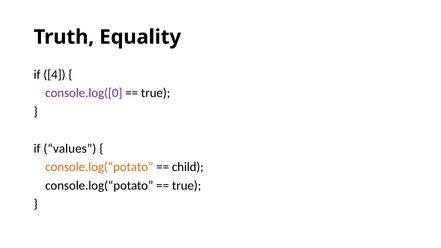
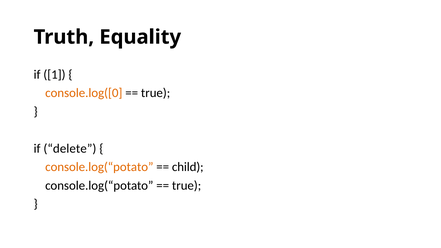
4: 4 -> 1 (54, 75)
console.log([0 colour: purple -> orange (84, 93)
values: values -> delete (70, 149)
